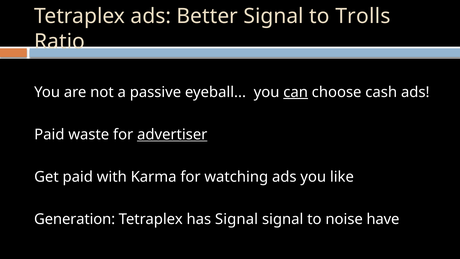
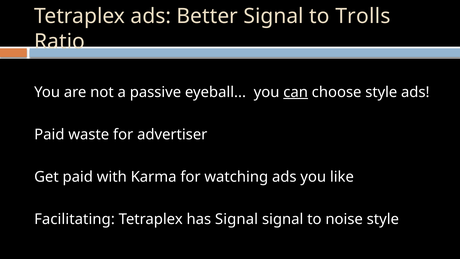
choose cash: cash -> style (381, 92)
advertiser underline: present -> none (172, 134)
Generation: Generation -> Facilitating (75, 219)
noise have: have -> style (383, 219)
